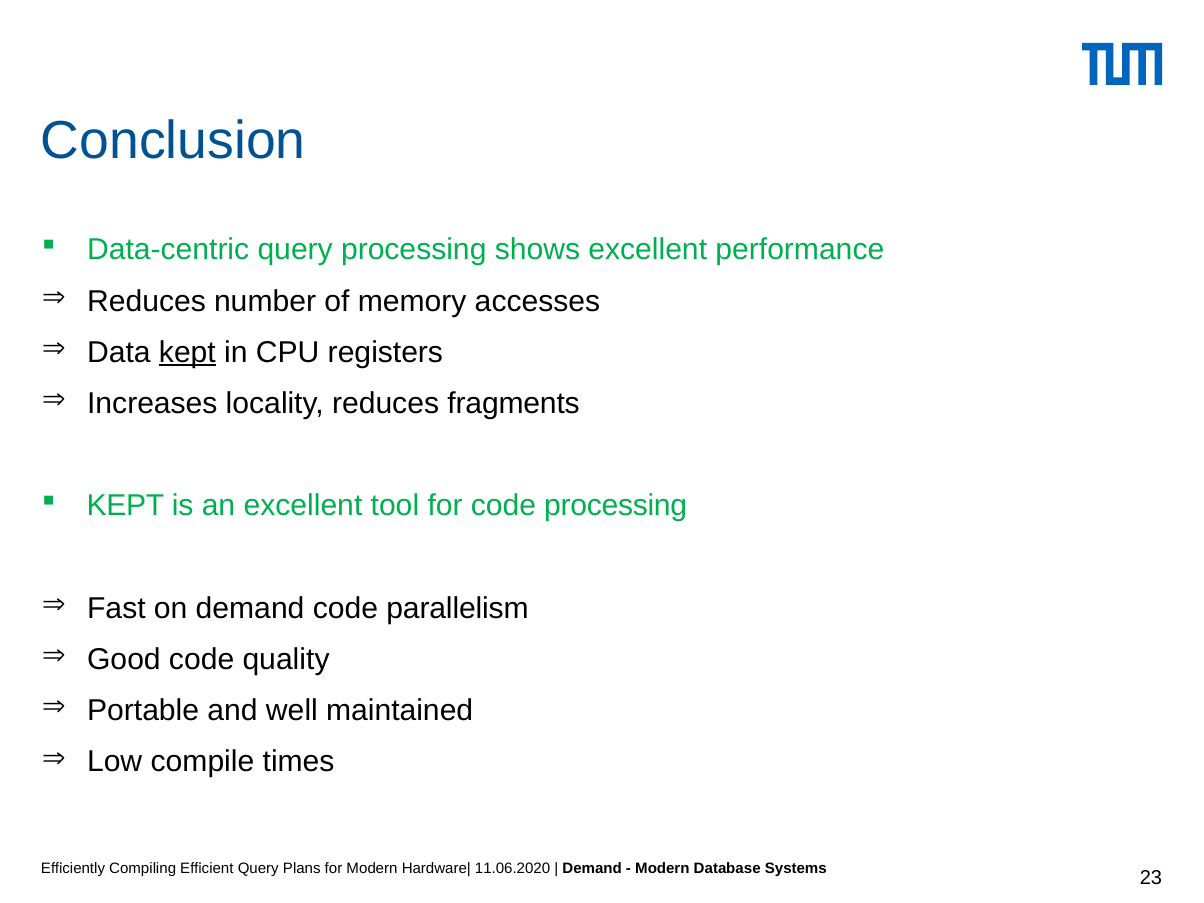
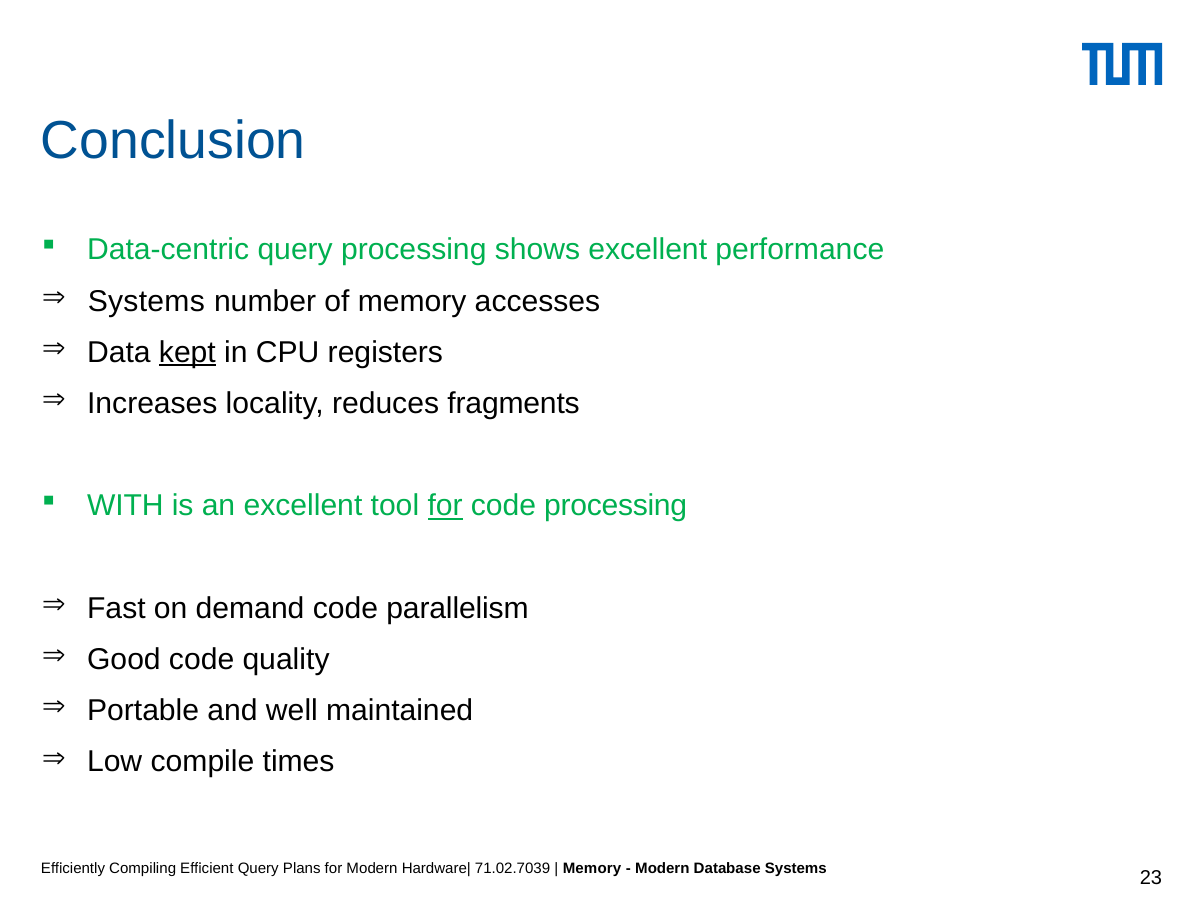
Reduces: Reduces -> Systems (146, 301)
KEPT: KEPT -> WITH (125, 506)
for underline: none -> present (445, 506)
11.06.2020: 11.06.2020 -> 71.02.7039 (513, 868)
Demand: Demand -> Memory (592, 868)
